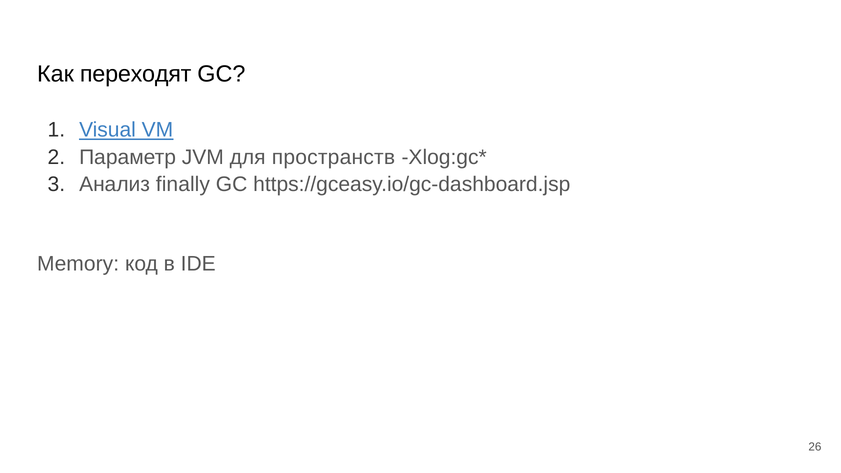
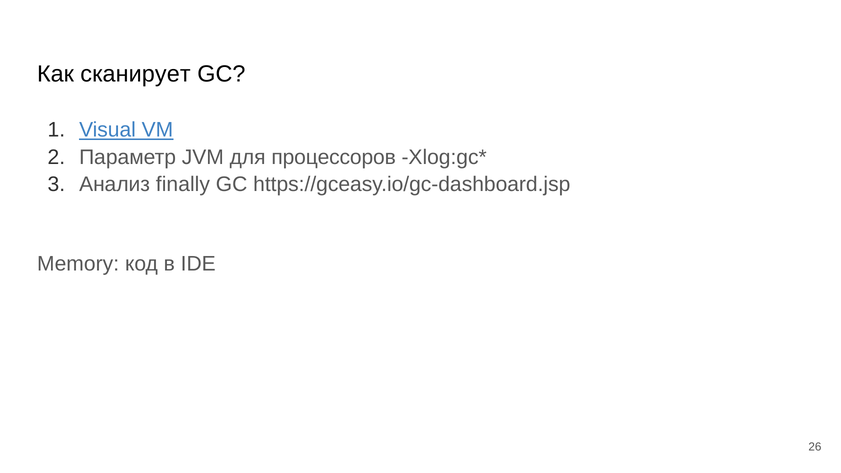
переходят: переходят -> сканирует (135, 74)
пространств: пространств -> процессоров (334, 157)
